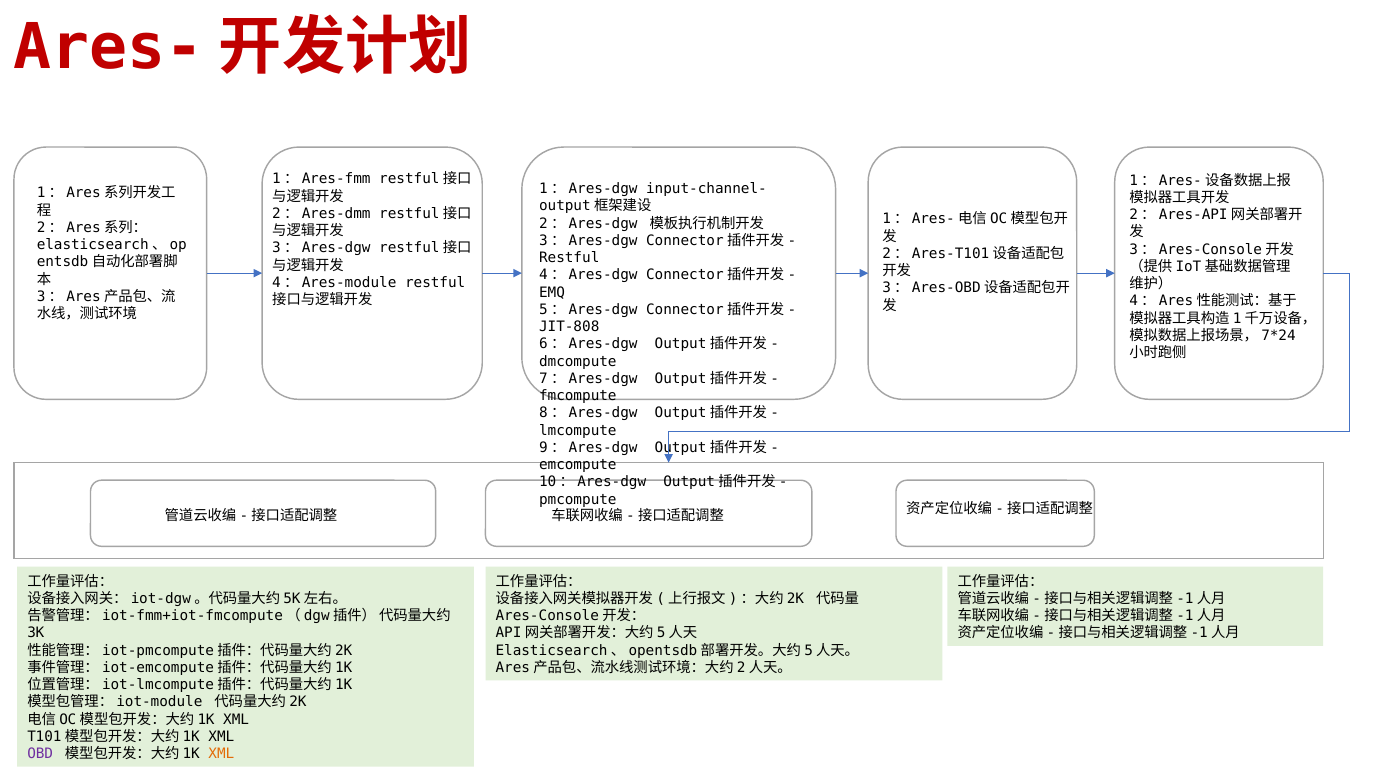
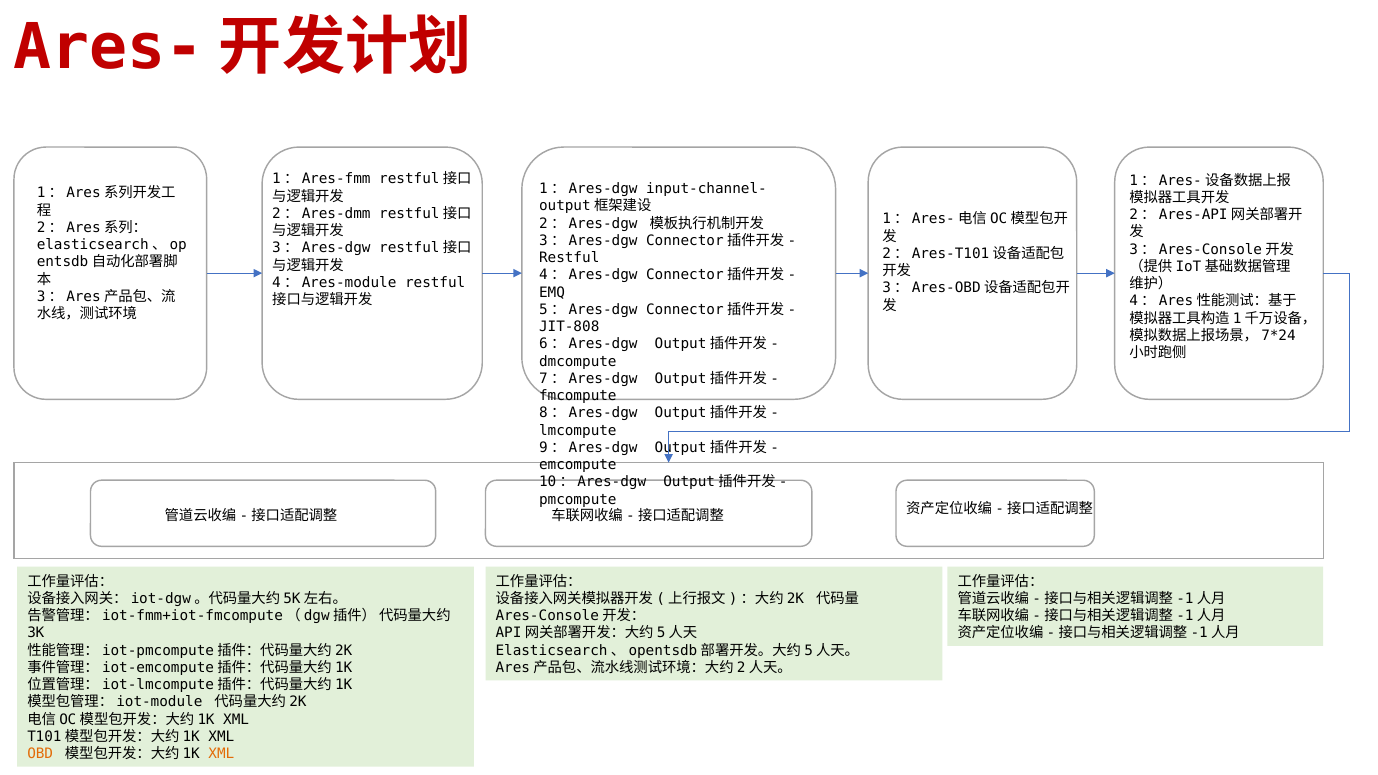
OBD colour: purple -> orange (40, 754)
